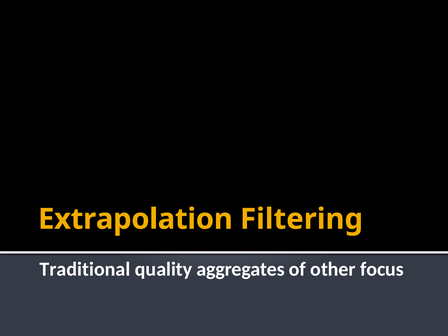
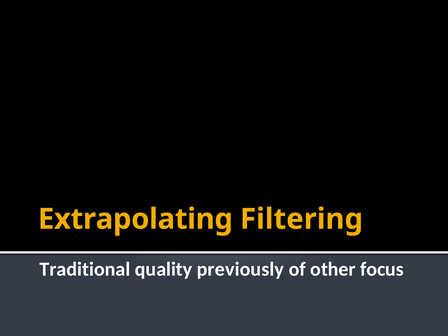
Extrapolation: Extrapolation -> Extrapolating (135, 219)
aggregates: aggregates -> previously (240, 269)
